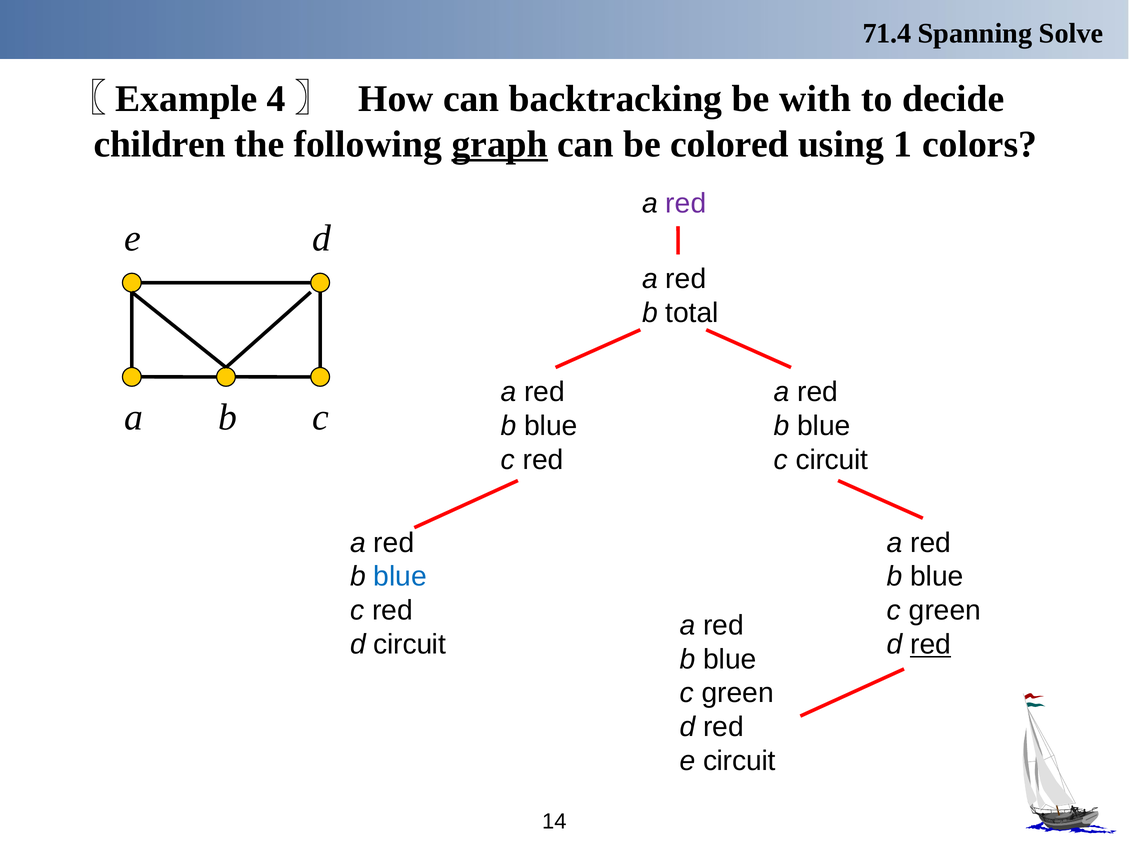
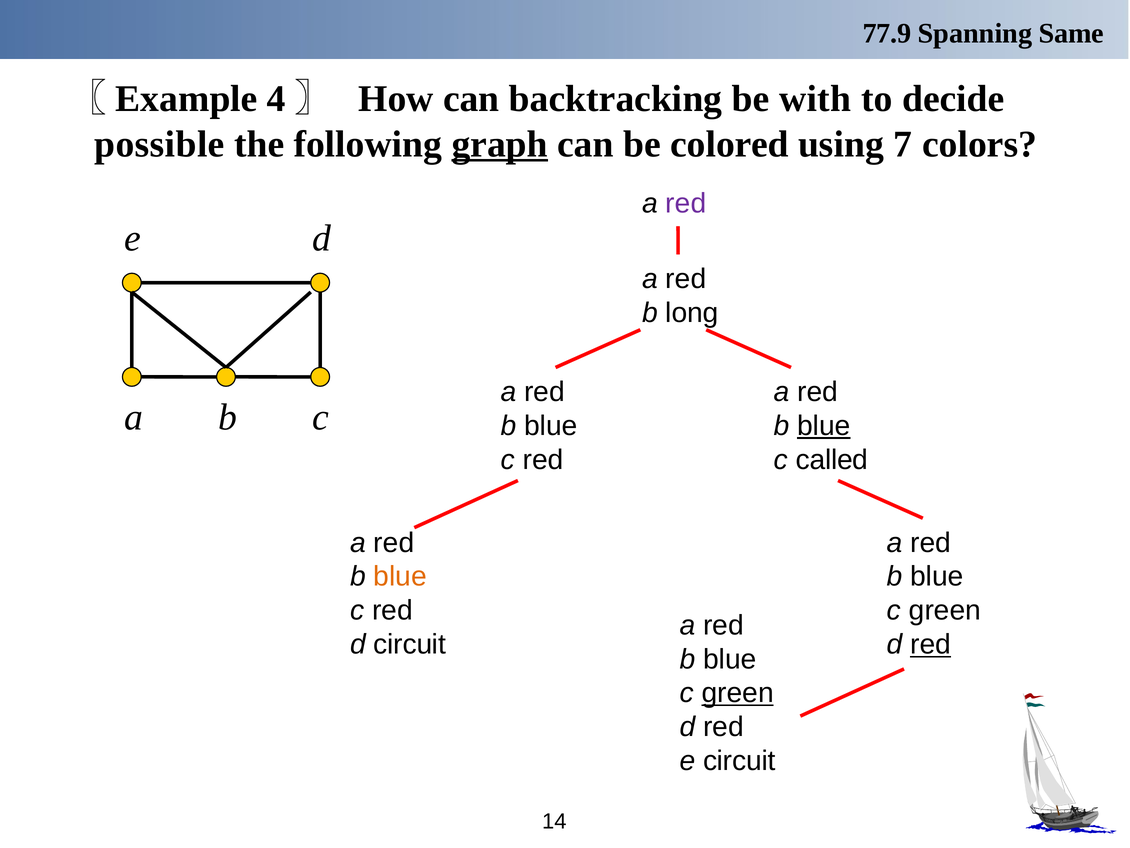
71.4: 71.4 -> 77.9 (887, 33)
Solve: Solve -> Same (1071, 33)
children: children -> possible (159, 144)
1: 1 -> 7 (903, 144)
total: total -> long (692, 313)
blue underline: none -> present (824, 426)
c circuit: circuit -> called (832, 459)
blue colour: blue -> orange (400, 576)
green underline: none -> present (738, 693)
